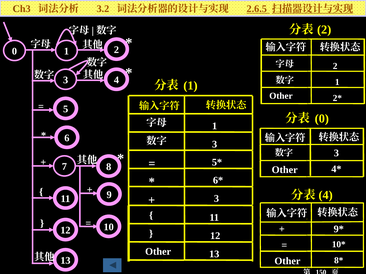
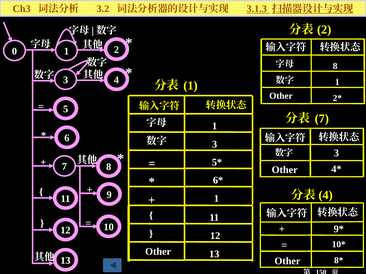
2.6.5: 2.6.5 -> 3.1.3 (257, 9)
2: 2 -> 8 (335, 66)
0: 0 -> 7 (322, 119)
3: 3 -> 1 (216, 199)
